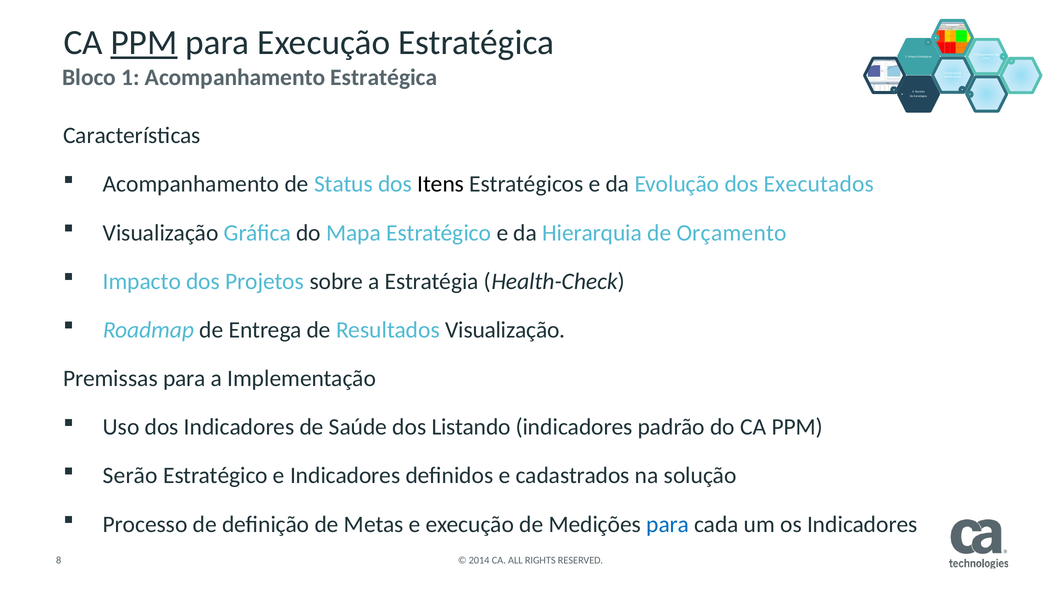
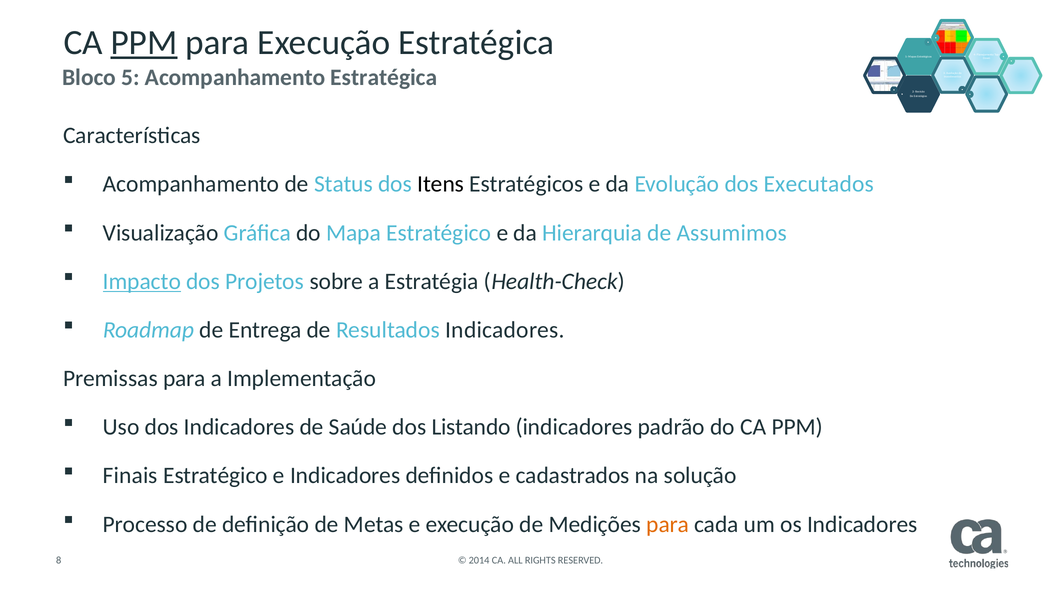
1: 1 -> 5 (130, 78)
Orçamento: Orçamento -> Assumimos (732, 233)
Impacto underline: none -> present (142, 281)
Resultados Visualização: Visualização -> Indicadores (505, 330)
Serão: Serão -> Finais (130, 476)
para colour: blue -> orange (668, 524)
